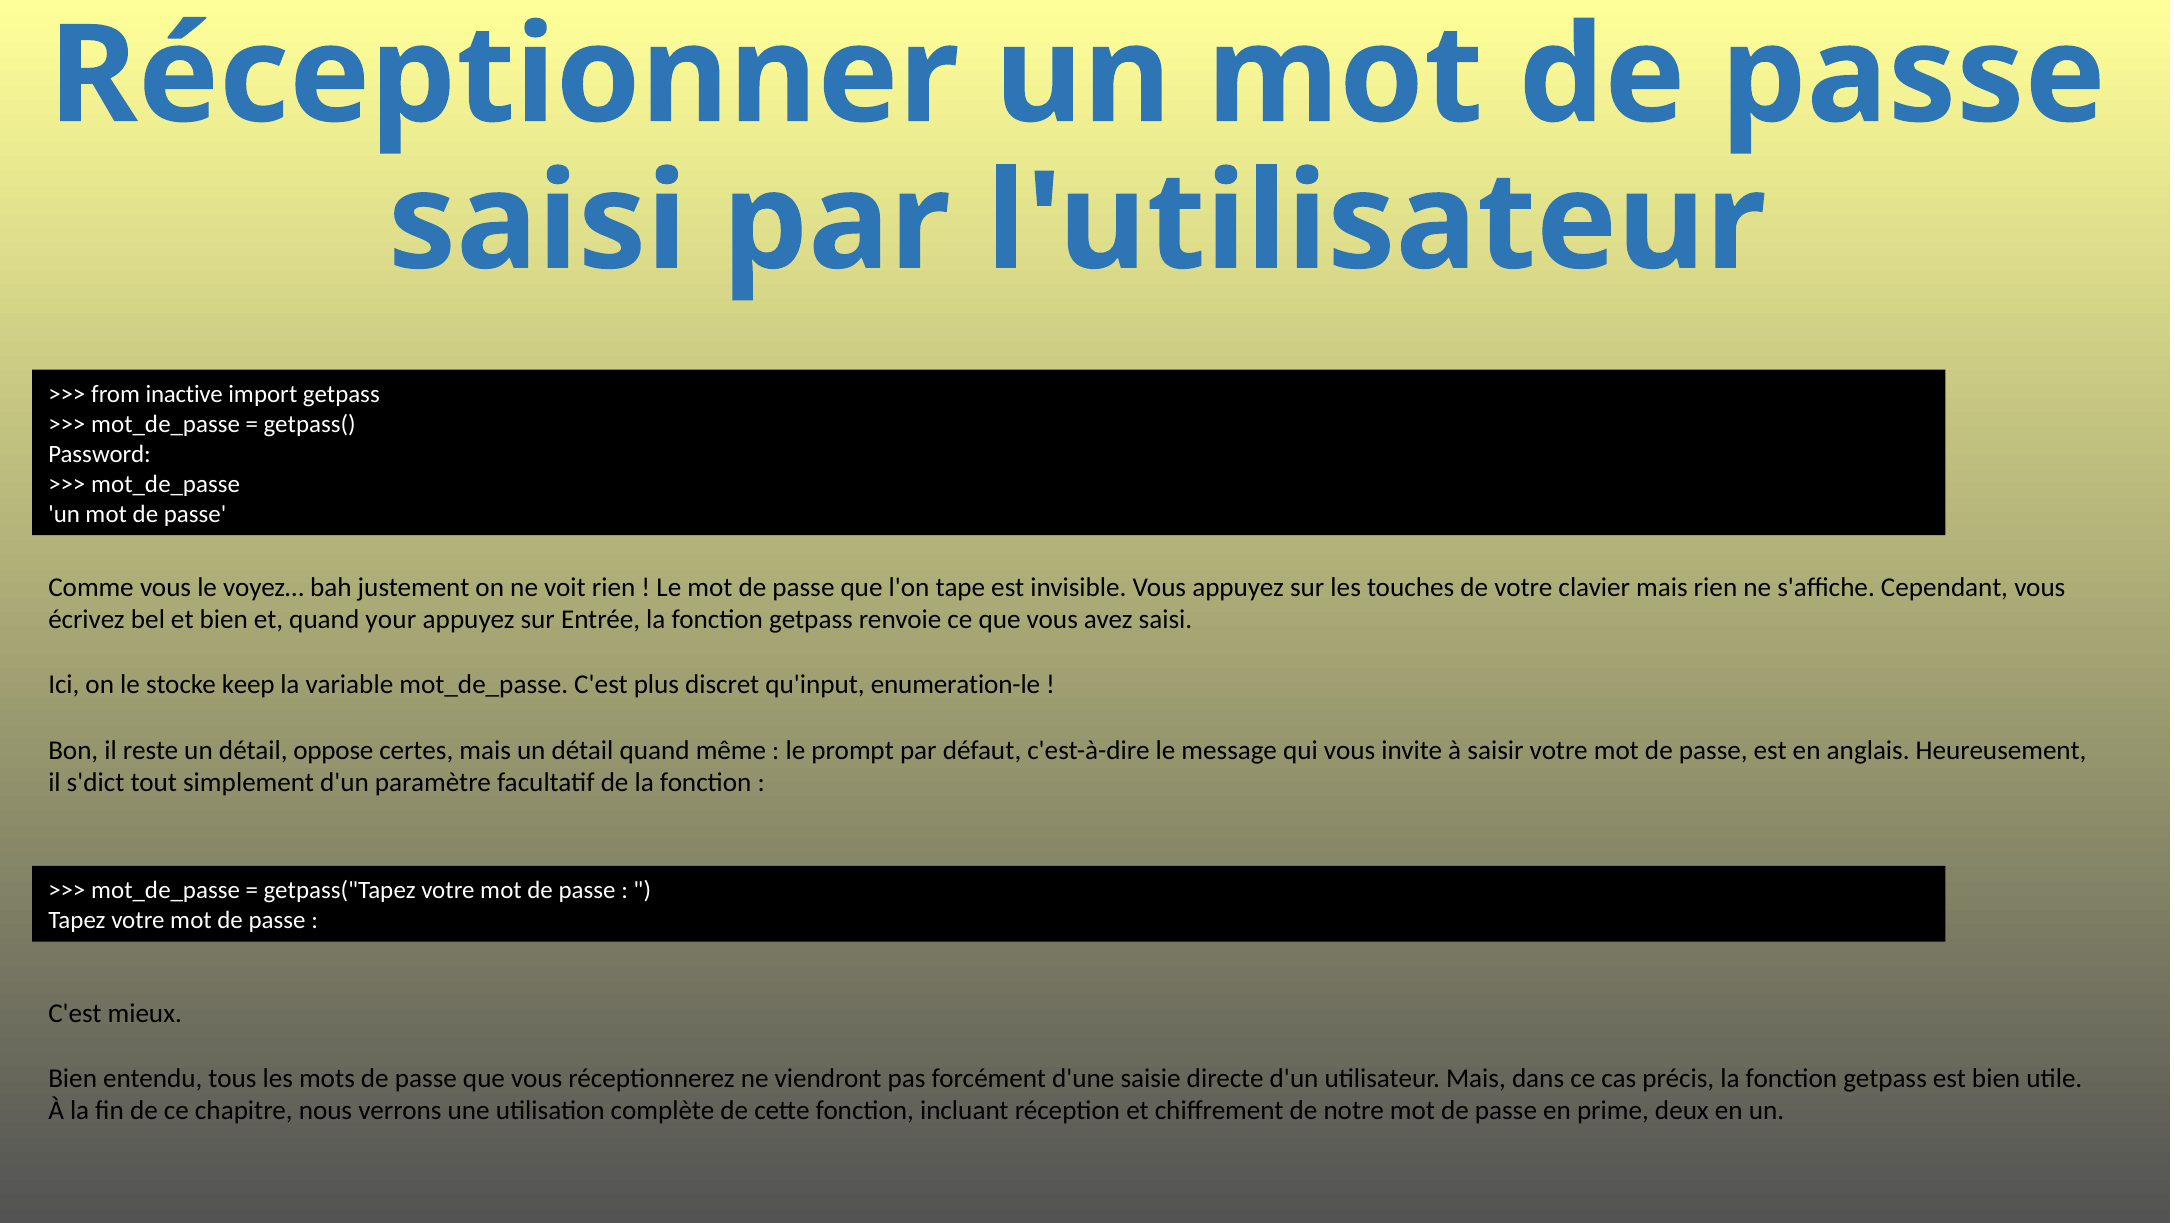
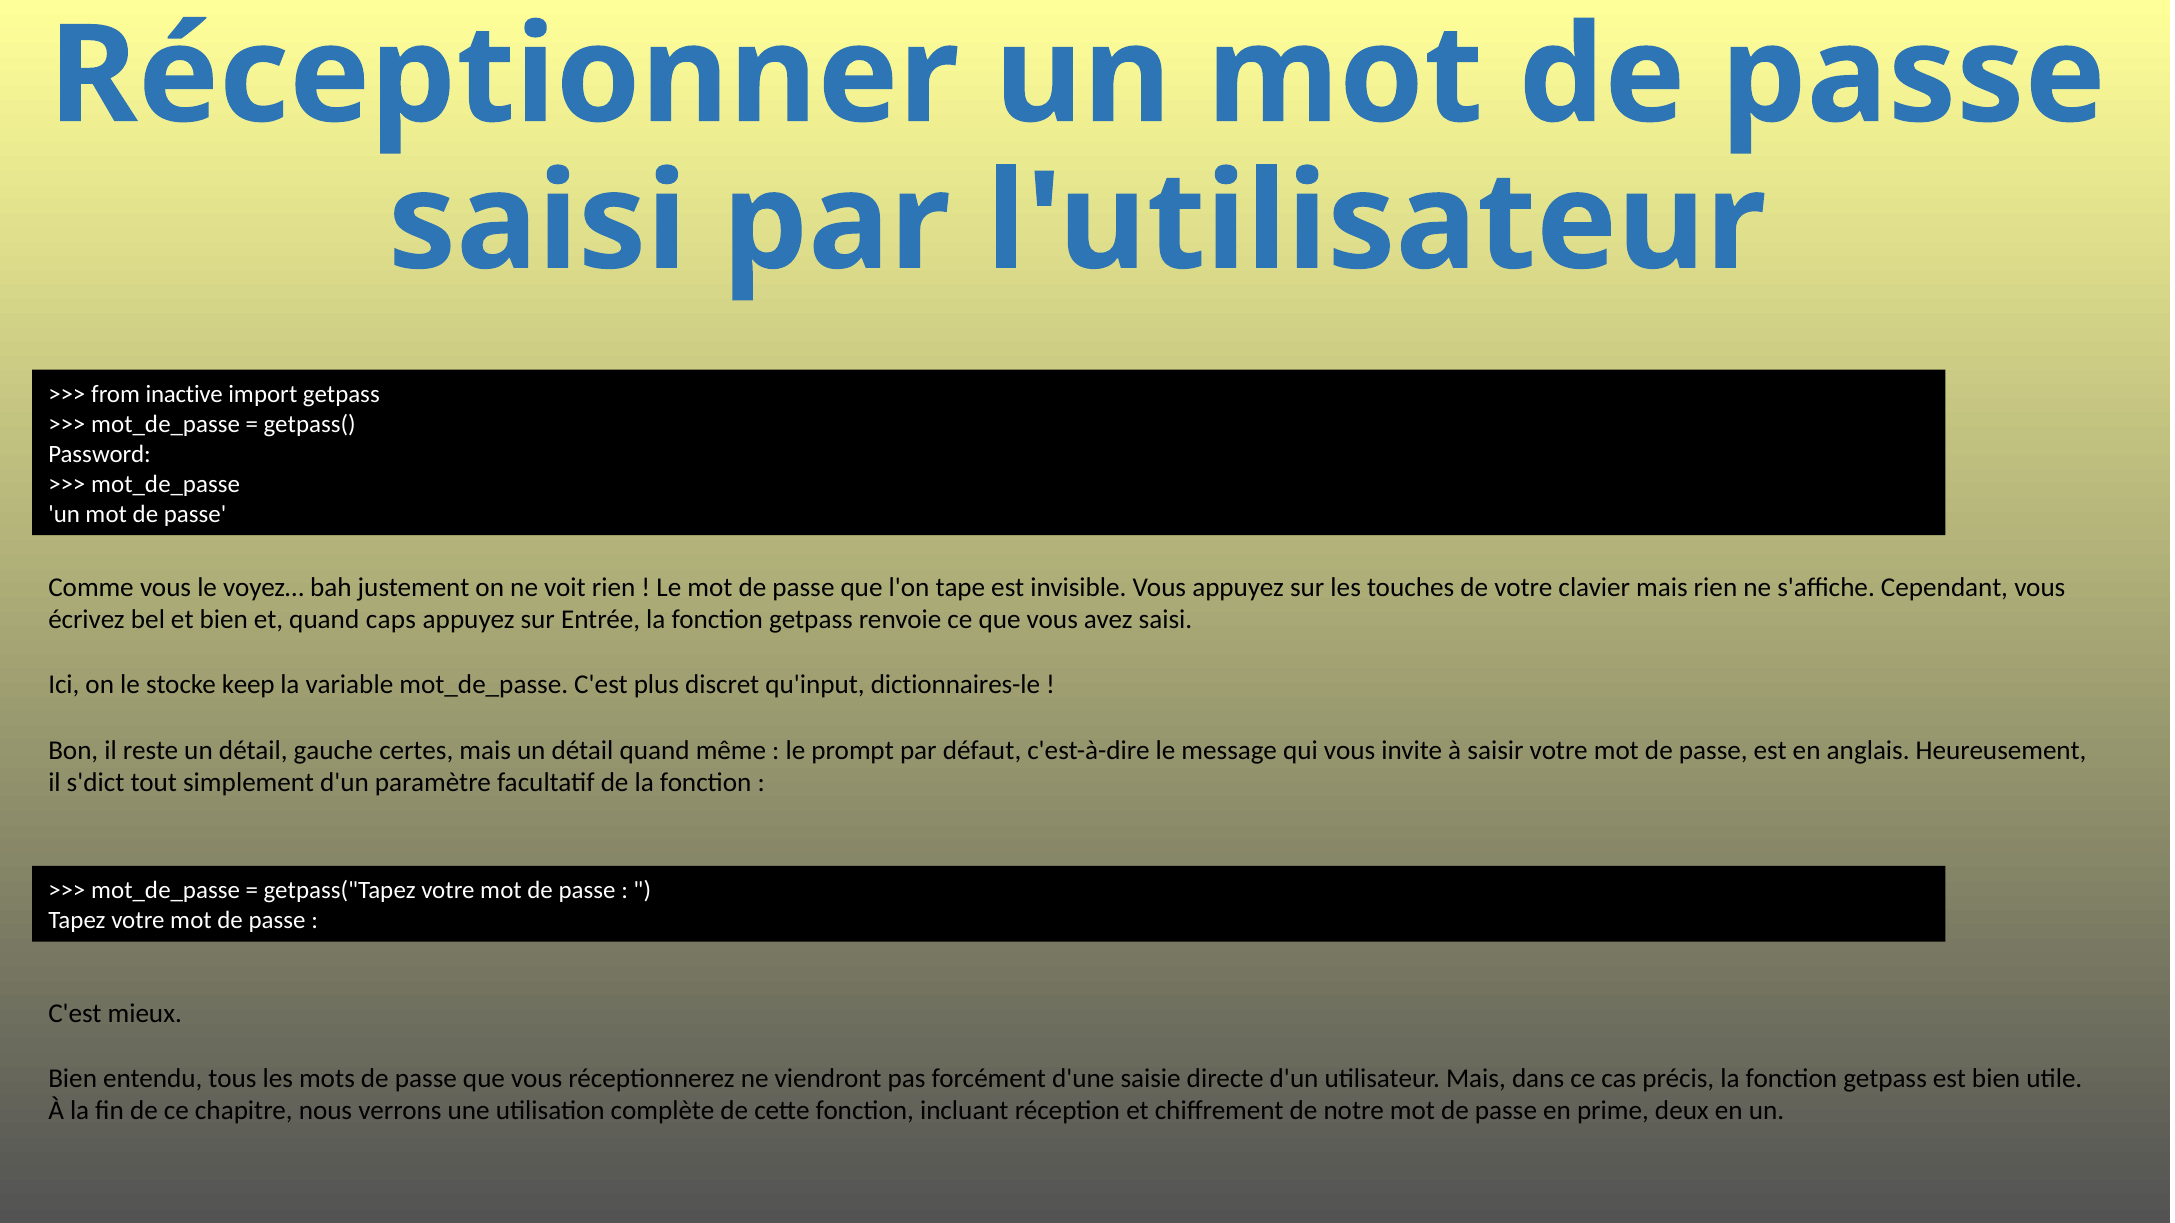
your: your -> caps (391, 620)
enumeration-le: enumeration-le -> dictionnaires-le (955, 685)
oppose: oppose -> gauche (333, 750)
